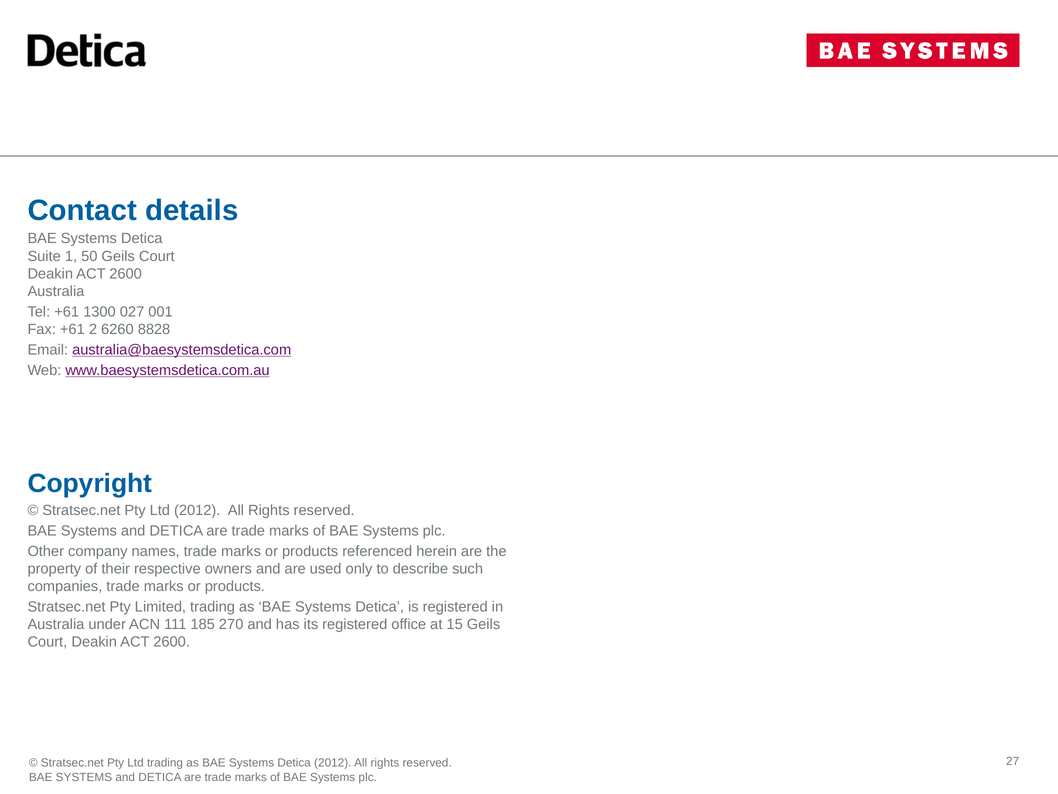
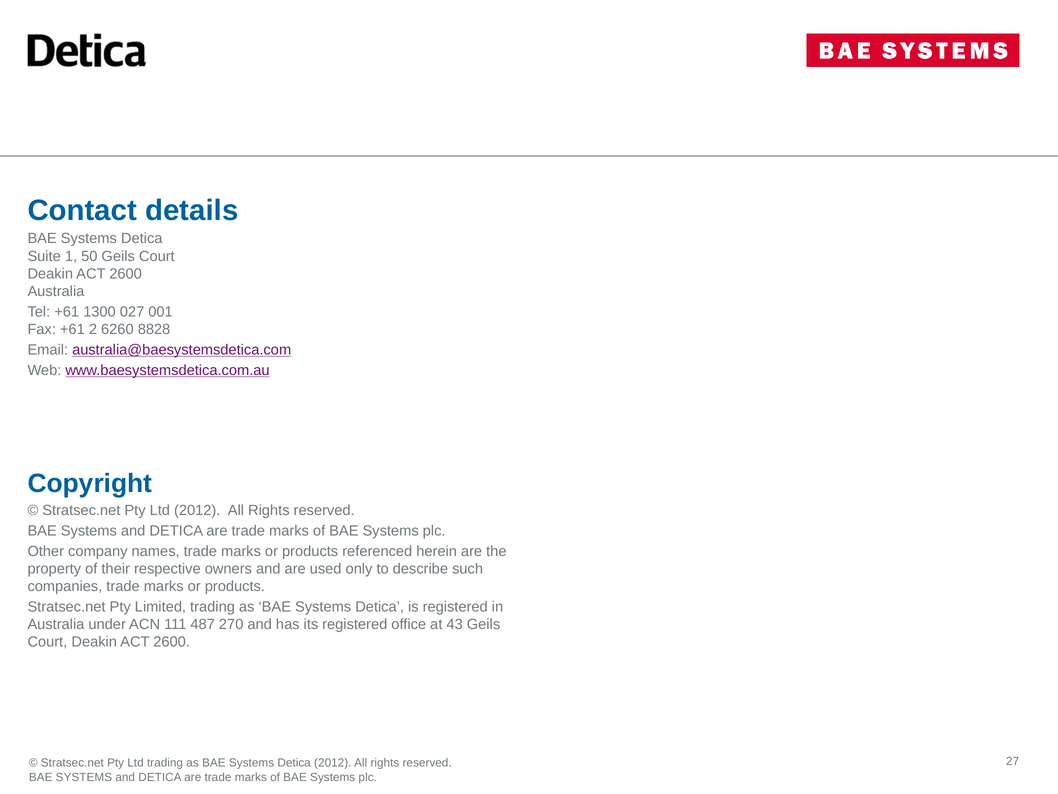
185: 185 -> 487 (203, 624)
15: 15 -> 43 (455, 624)
